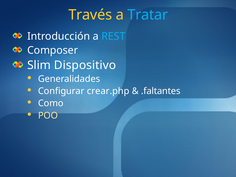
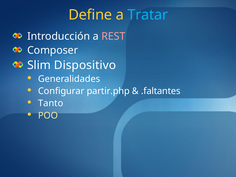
Través: Través -> Define (90, 15)
REST colour: light blue -> pink (113, 36)
crear.php: crear.php -> partir.php (108, 91)
Como: Como -> Tanto (51, 103)
